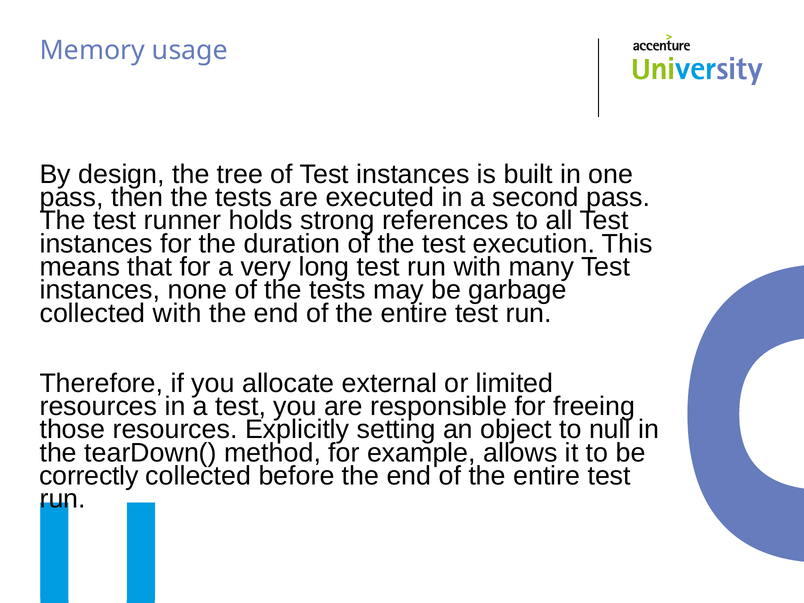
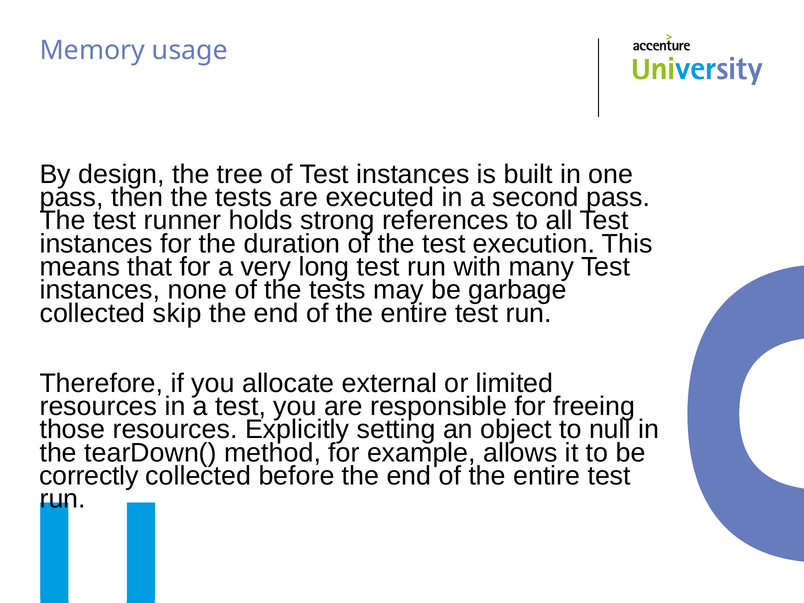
collected with: with -> skip (177, 313)
